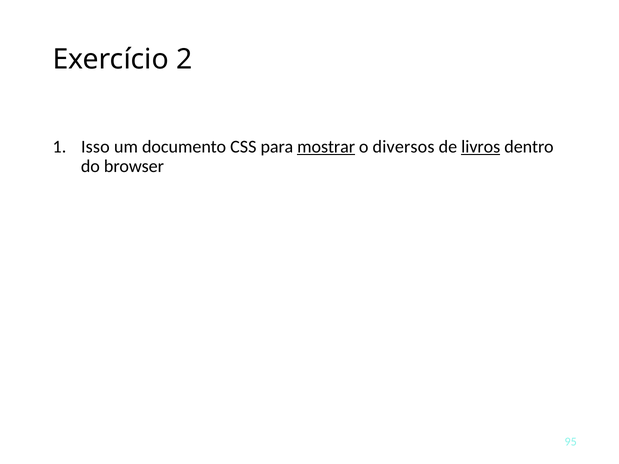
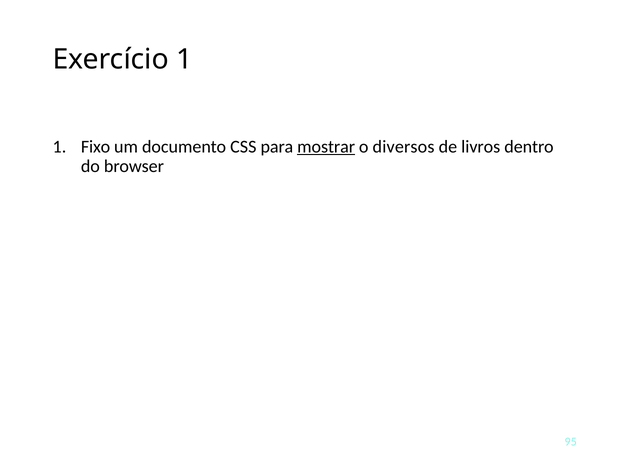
Exercício 2: 2 -> 1 (184, 60)
Isso: Isso -> Fixo (96, 147)
livros underline: present -> none (481, 147)
